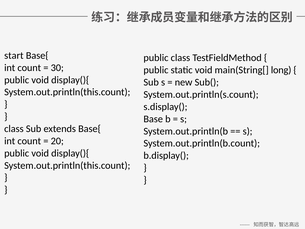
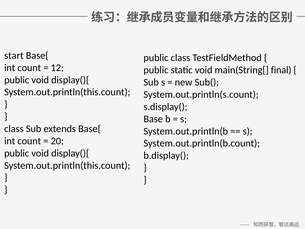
30: 30 -> 12 (57, 68)
long: long -> final (281, 70)
